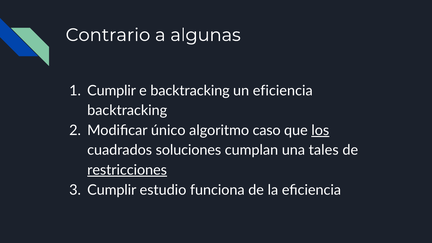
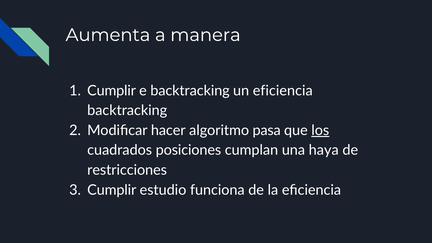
Contrario: Contrario -> Aumenta (108, 35)
algunas: algunas -> manera (205, 35)
único: único -> hacer (168, 130)
caso: caso -> pasa (267, 130)
soluciones: soluciones -> posiciones (188, 150)
tales: tales -> haya (324, 150)
restricciones underline: present -> none (127, 170)
